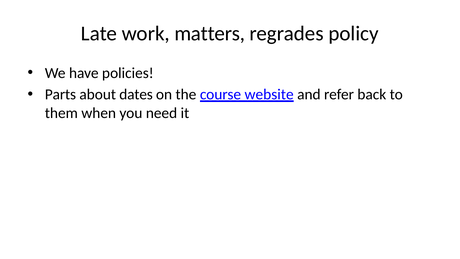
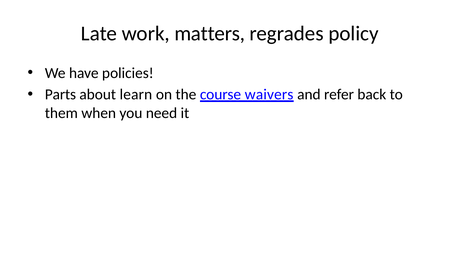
dates: dates -> learn (136, 94)
website: website -> waivers (269, 94)
